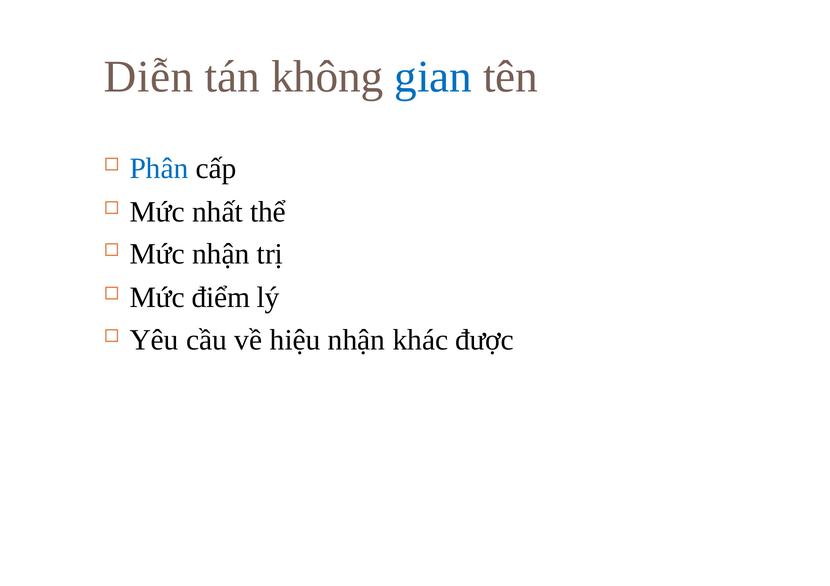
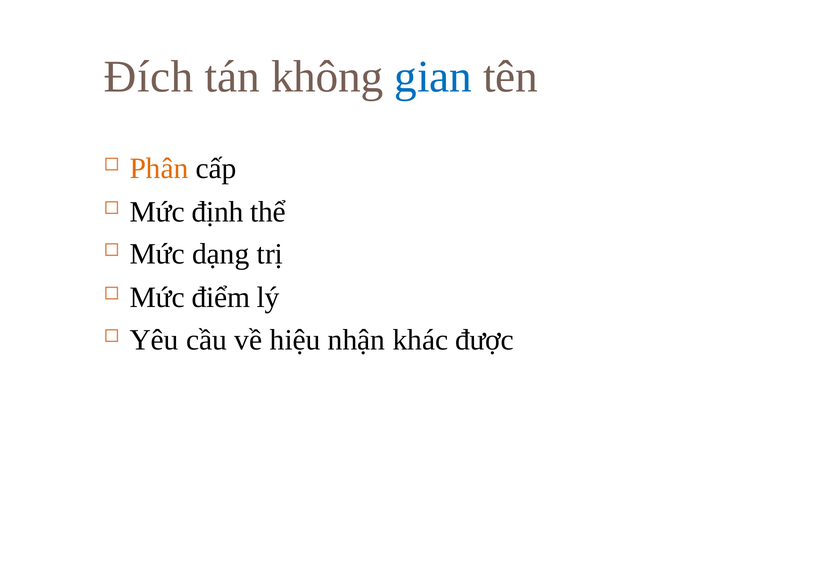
Diễn: Diễn -> Đích (149, 77)
Phân colour: blue -> orange (159, 169)
nhất: nhất -> định (218, 212)
Mức nhận: nhận -> dạng (221, 254)
